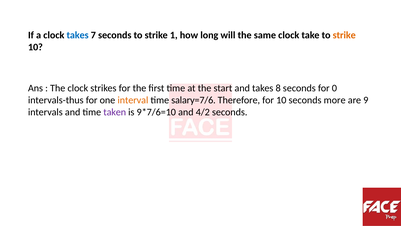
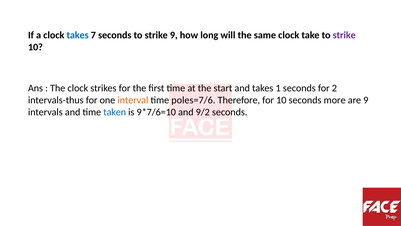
strike 1: 1 -> 9 (174, 35)
strike colour: orange -> purple (344, 35)
8: 8 -> 1 (278, 88)
0: 0 -> 2 (334, 88)
salary=7/6: salary=7/6 -> poles=7/6 (193, 100)
taken colour: purple -> blue (115, 112)
4/2: 4/2 -> 9/2 (203, 112)
